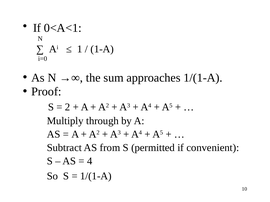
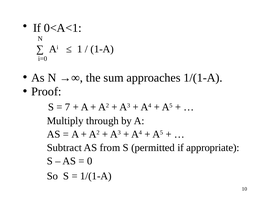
2: 2 -> 7 (68, 107)
convenient: convenient -> appropriate (213, 148)
4: 4 -> 0 (90, 162)
